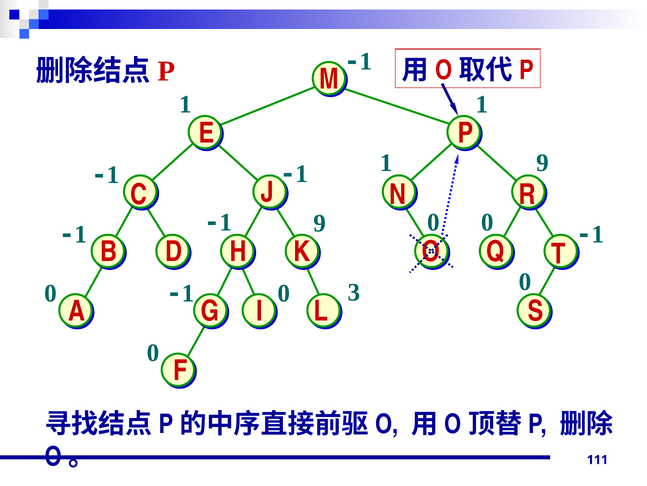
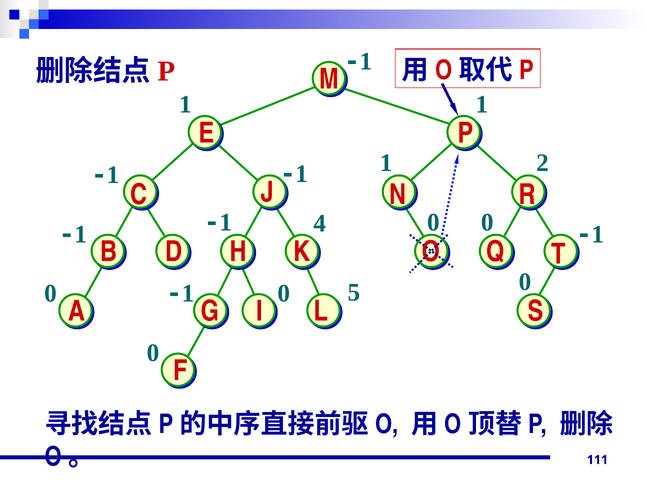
1 9: 9 -> 2 (543, 163)
-1 9: 9 -> 4 (320, 223)
3: 3 -> 5 (354, 292)
